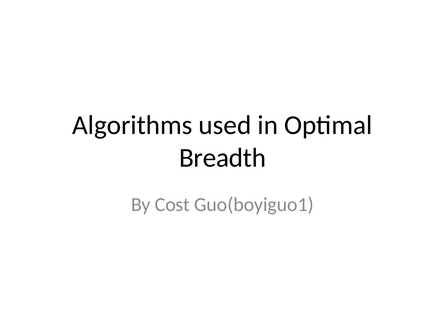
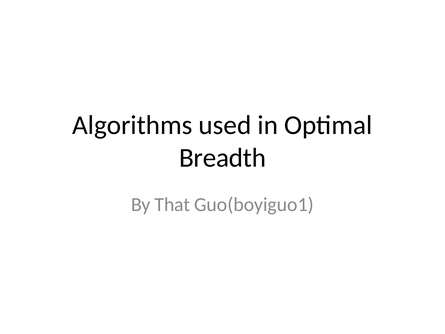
Cost: Cost -> That (172, 205)
